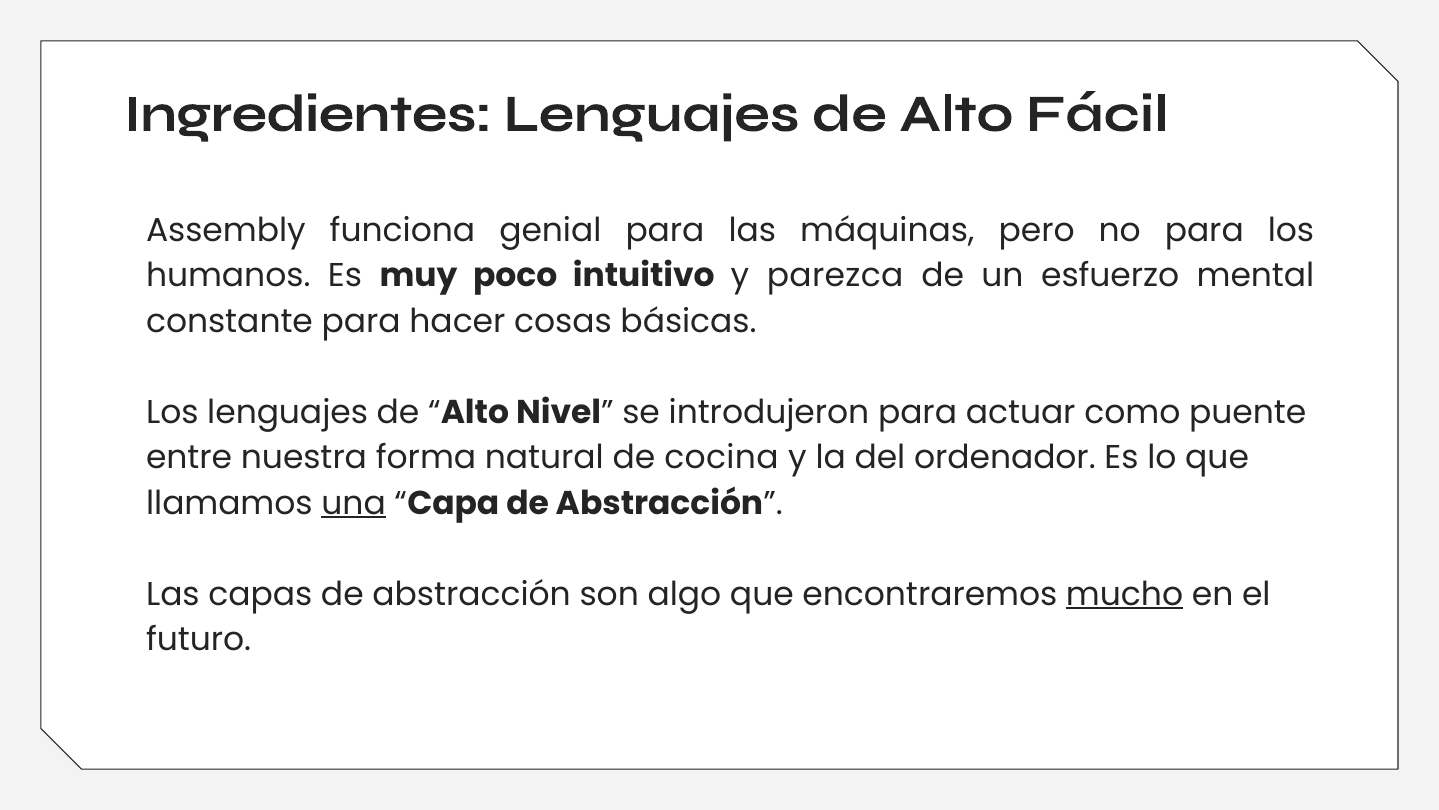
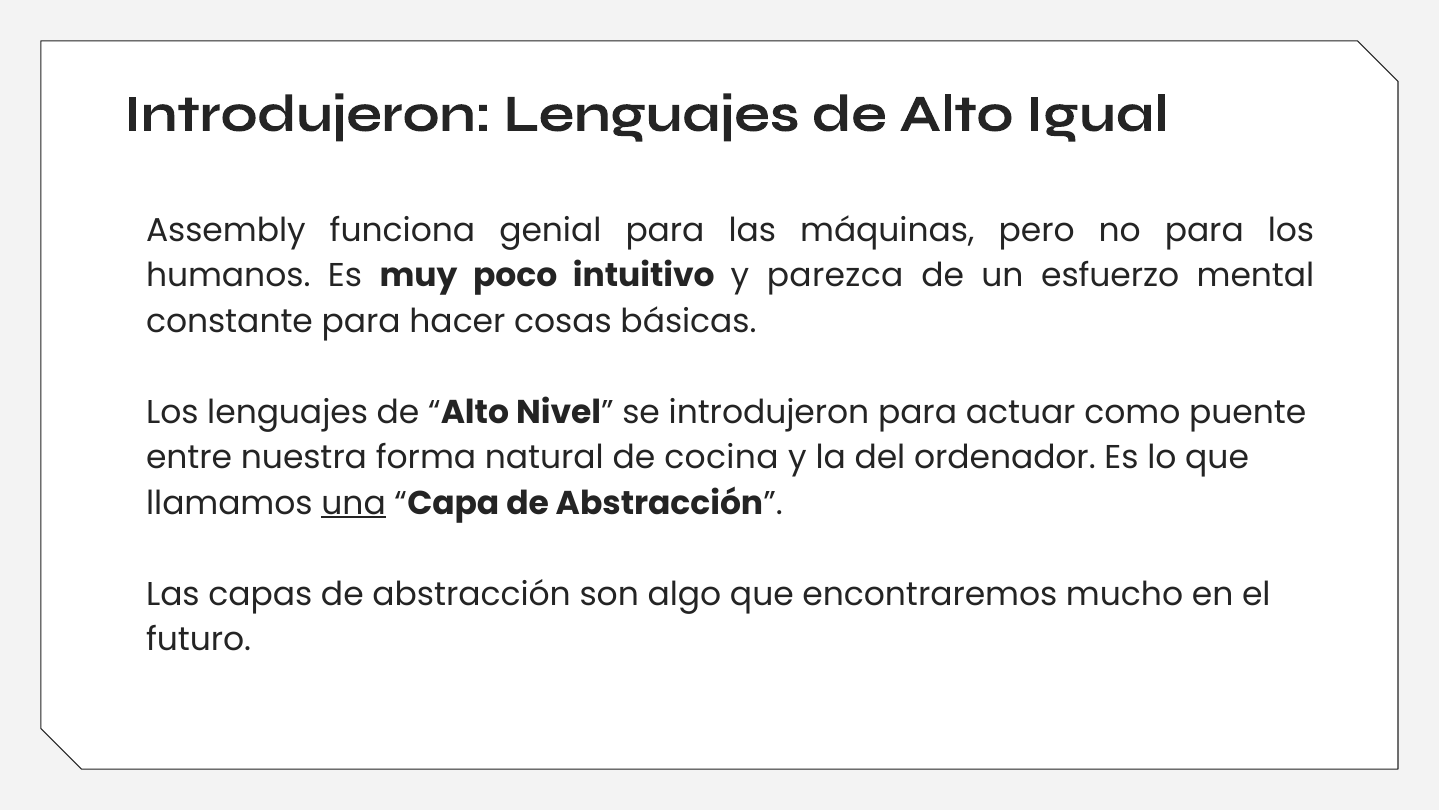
Ingredientes: Ingredientes -> Introdujeron (308, 113)
Fácil: Fácil -> Igual (1097, 113)
mucho underline: present -> none (1125, 594)
